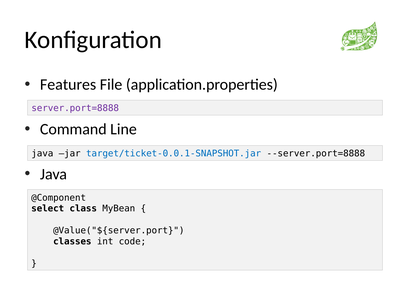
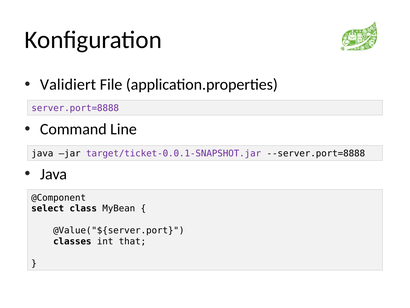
Features: Features -> Validiert (68, 84)
target/ticket-0.0.1-SNAPSHOT.jar colour: blue -> purple (174, 153)
code: code -> that (132, 241)
